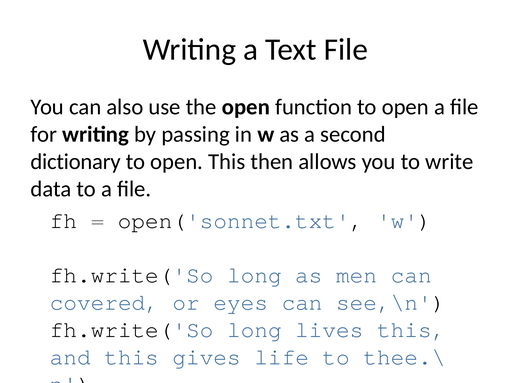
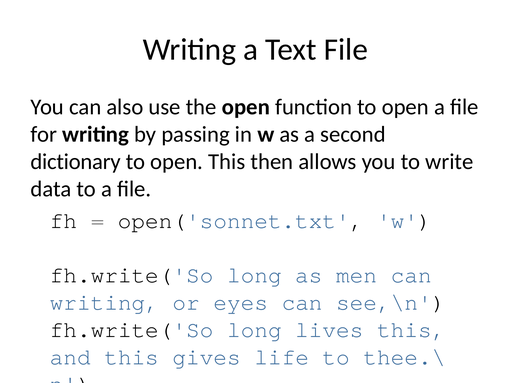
covered: covered -> writing (104, 303)
